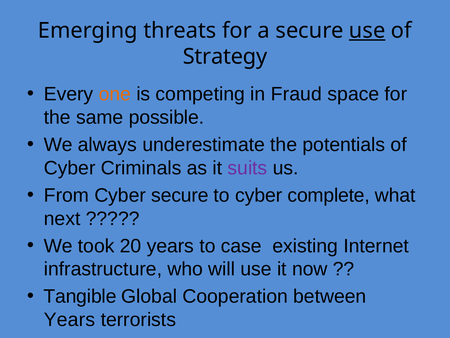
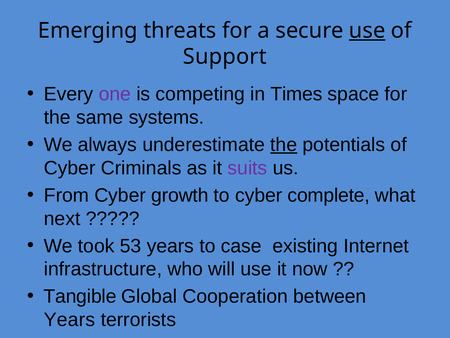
Strategy: Strategy -> Support (225, 57)
one colour: orange -> purple (115, 94)
Fraud: Fraud -> Times (297, 94)
possible: possible -> systems (166, 117)
the underline: none -> present (284, 145)
Cyber secure: secure -> growth (180, 195)
20: 20 -> 53 (131, 246)
